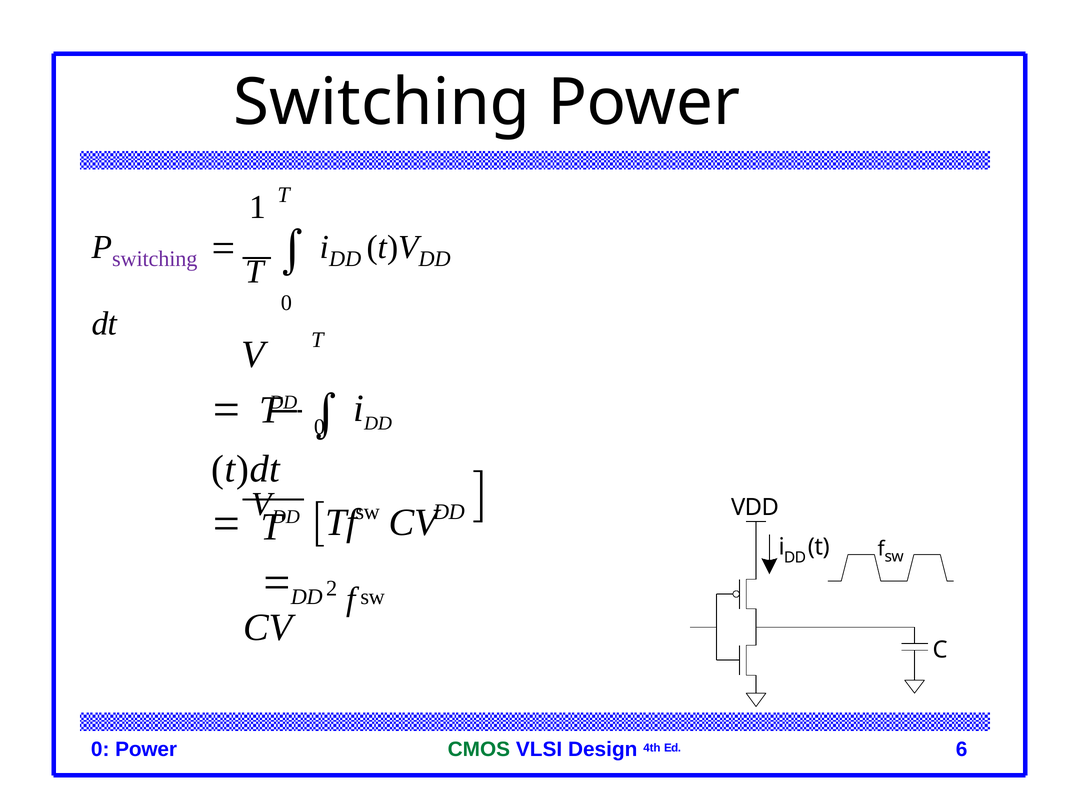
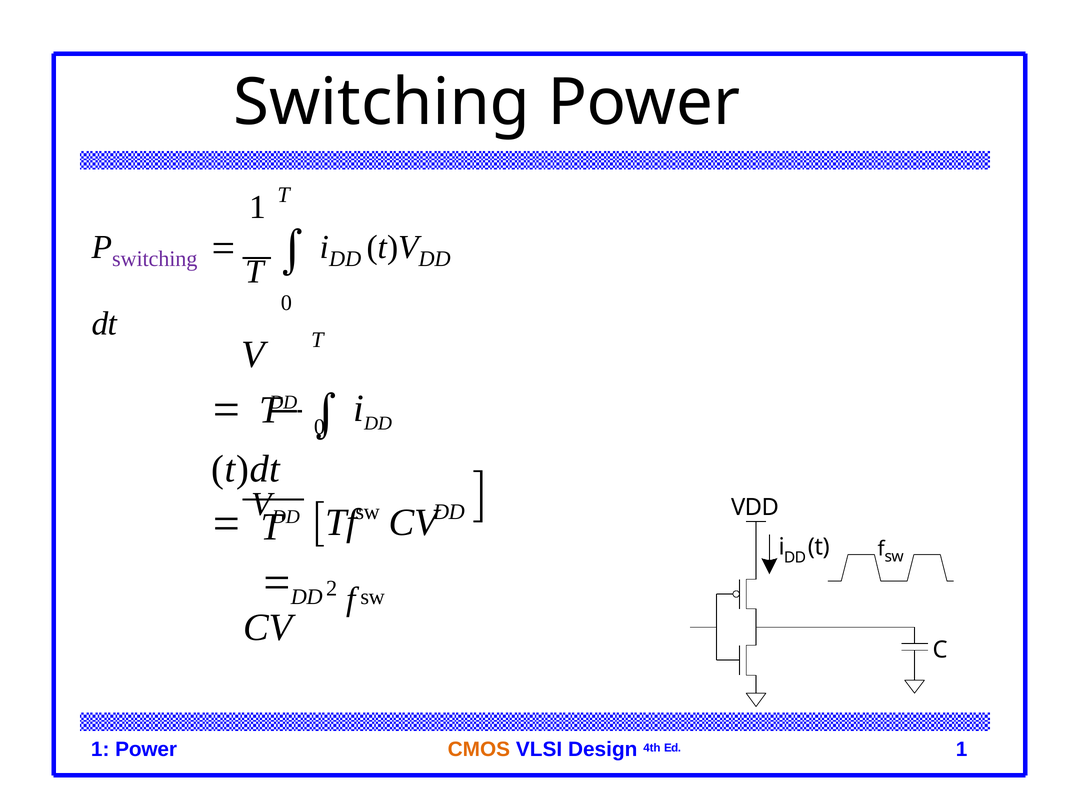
0: 0 -> 1 (100, 750)
CMOS colour: green -> orange (479, 750)
Ed 6: 6 -> 1 (962, 750)
